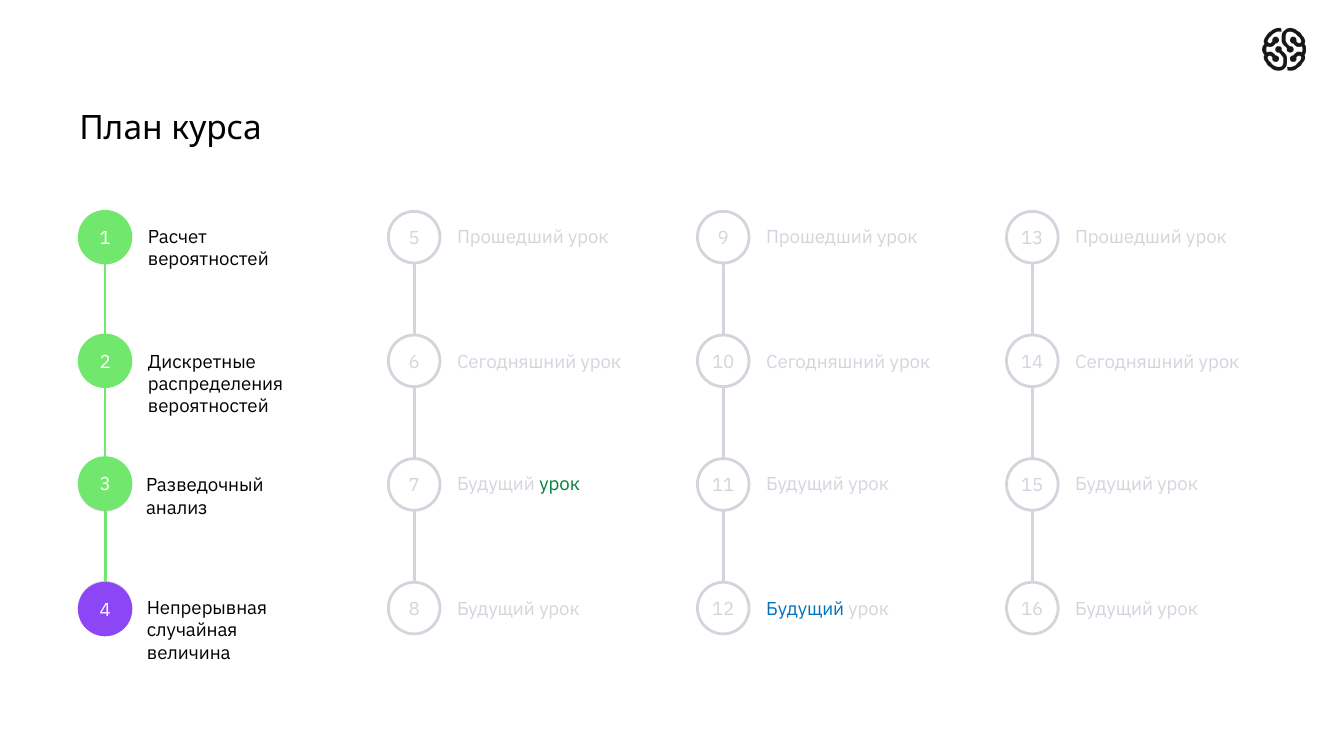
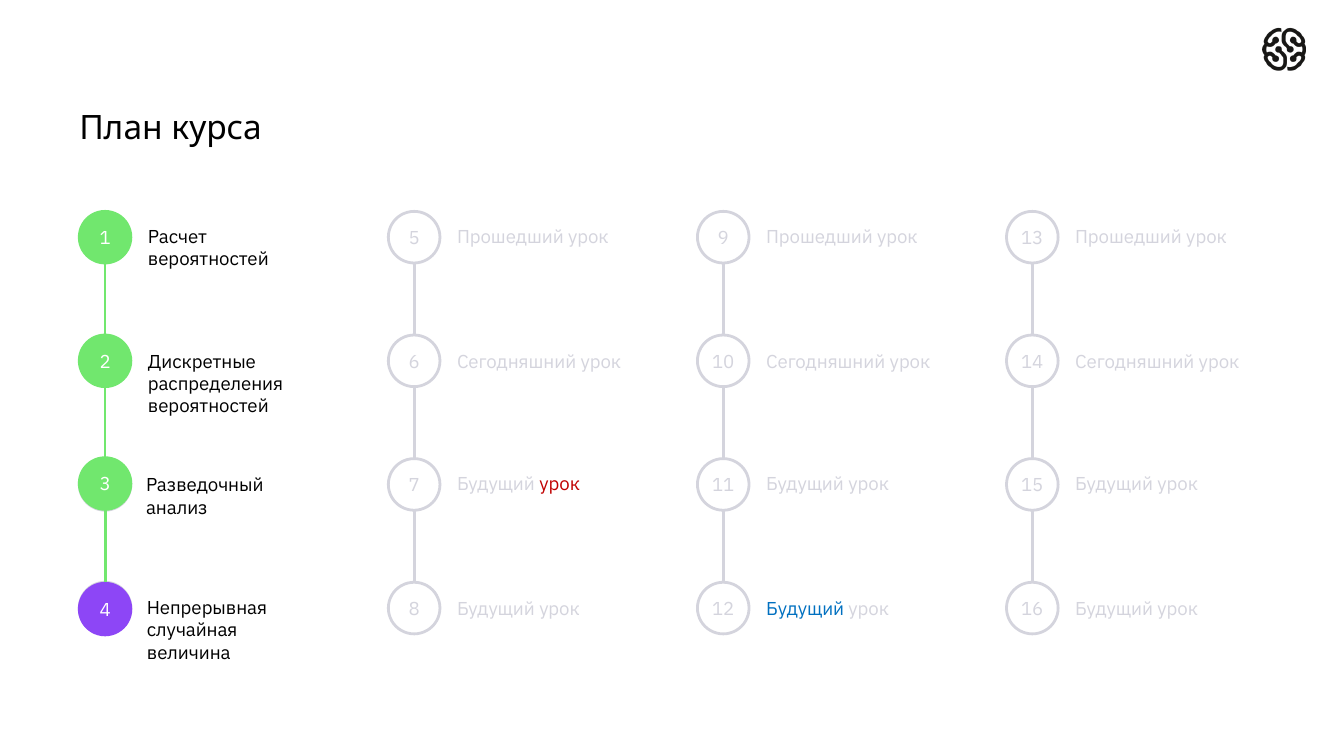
урок colour: green -> red (560, 484)
